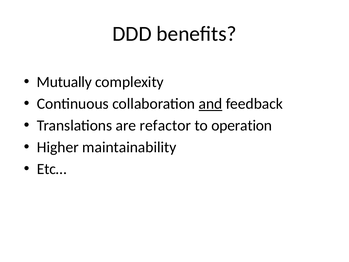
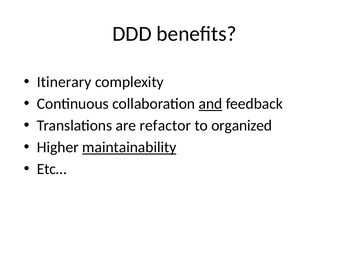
Mutually: Mutually -> Itinerary (64, 82)
operation: operation -> organized (242, 125)
maintainability underline: none -> present (129, 147)
